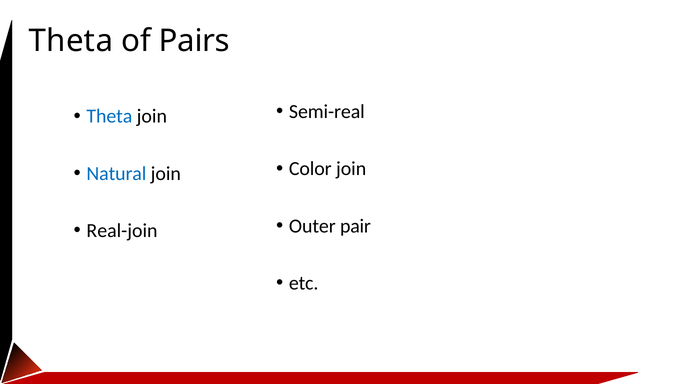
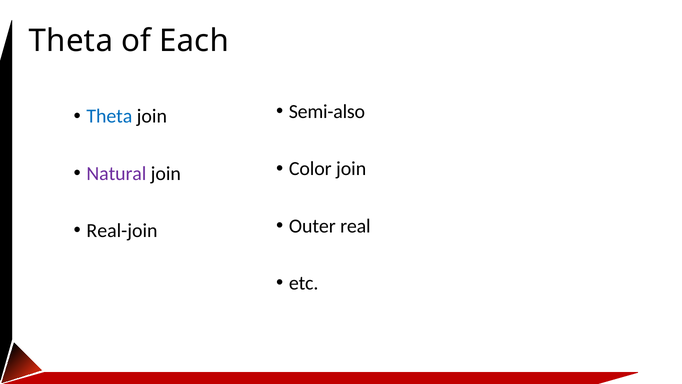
Pairs: Pairs -> Each (194, 41)
Semi-real: Semi-real -> Semi-also (327, 112)
Natural colour: blue -> purple (116, 173)
pair: pair -> real (355, 226)
